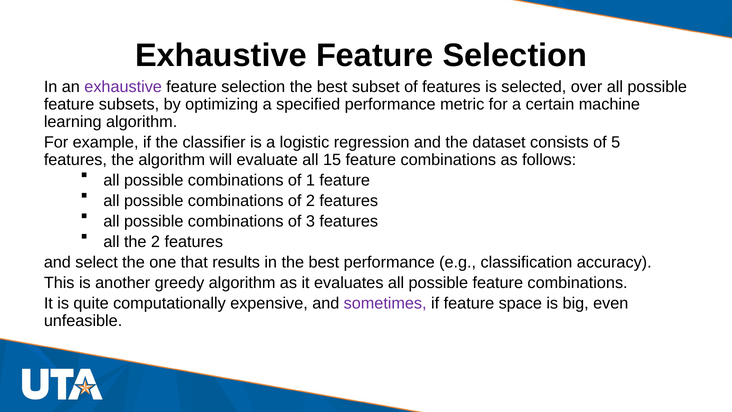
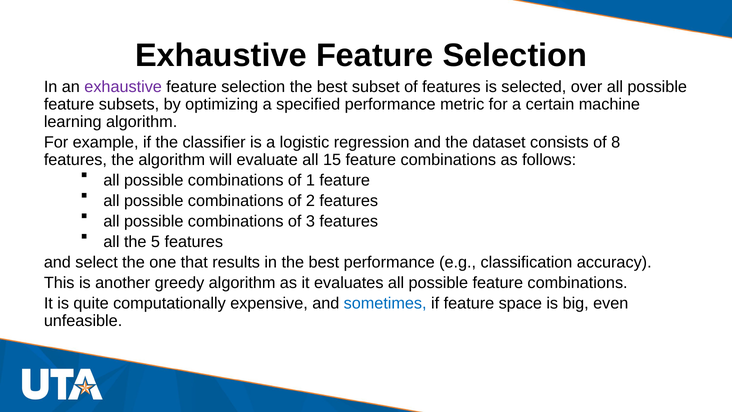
5: 5 -> 8 (616, 142)
the 2: 2 -> 5 (156, 242)
sometimes colour: purple -> blue (385, 303)
